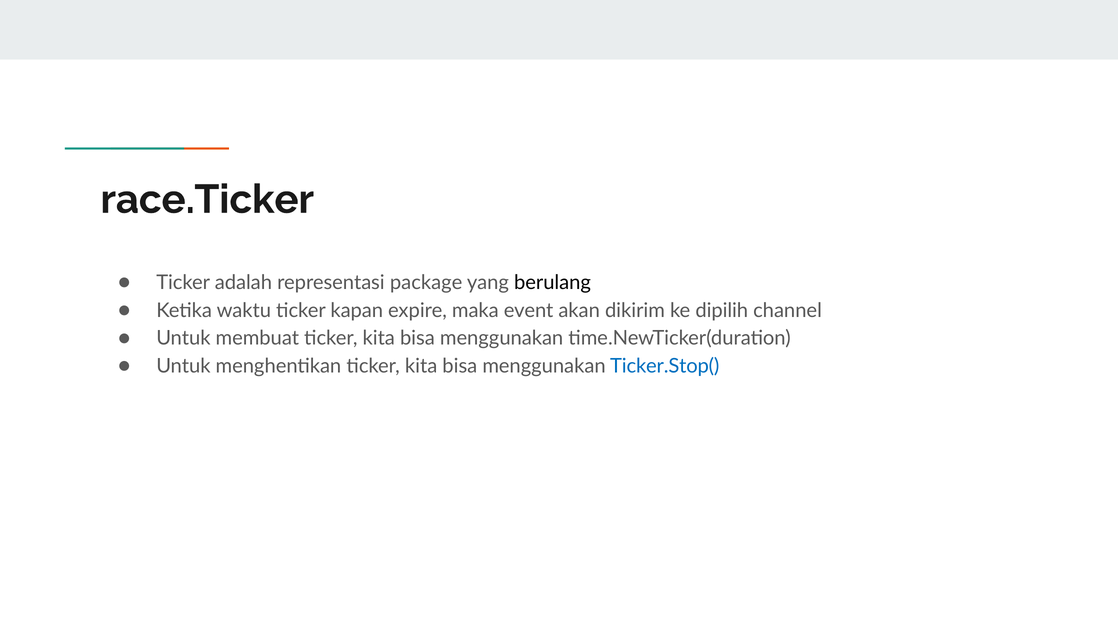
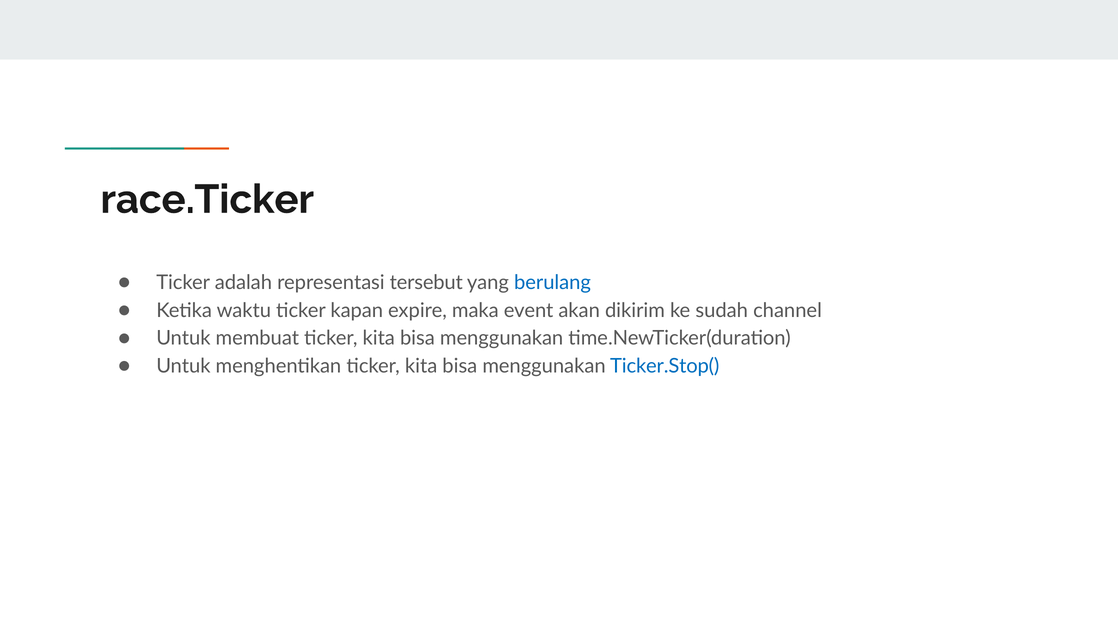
package: package -> tersebut (426, 283)
berulang colour: black -> blue (553, 283)
dipilih: dipilih -> sudah (722, 310)
